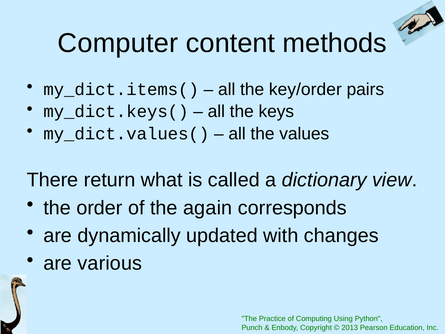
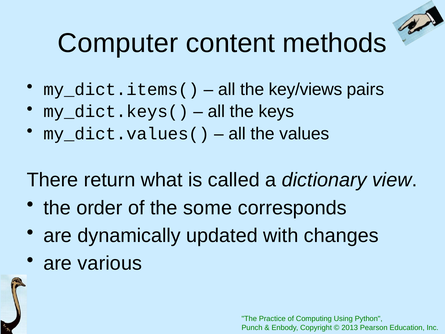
key/order: key/order -> key/views (305, 89)
again: again -> some (208, 208)
